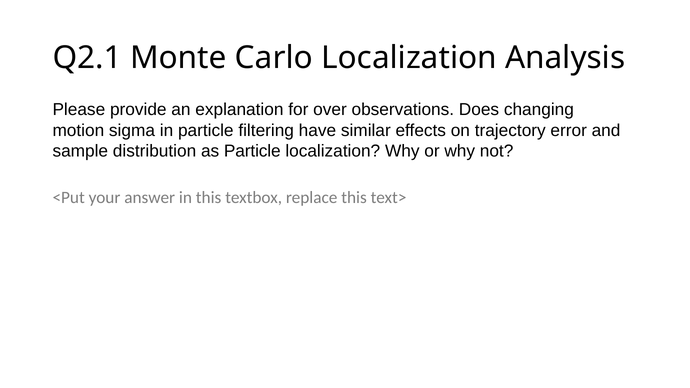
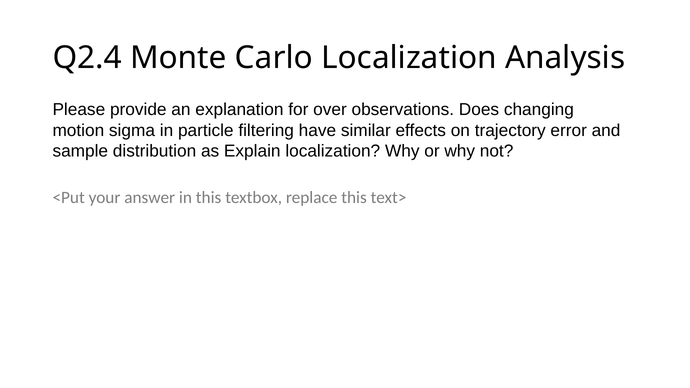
Q2.1: Q2.1 -> Q2.4 (87, 58)
as Particle: Particle -> Explain (252, 151)
